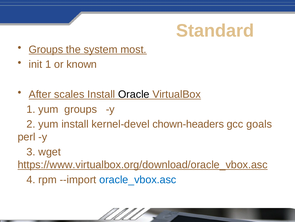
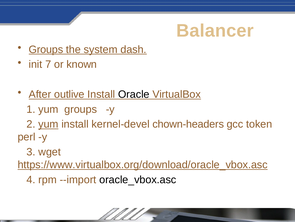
Standard: Standard -> Balancer (215, 31)
most: most -> dash (134, 49)
init 1: 1 -> 7 (48, 64)
scales: scales -> outlive (69, 94)
yum underline: none -> present (48, 124)
goals: goals -> token (259, 124)
oracle_vbox.asc colour: blue -> black (138, 179)
